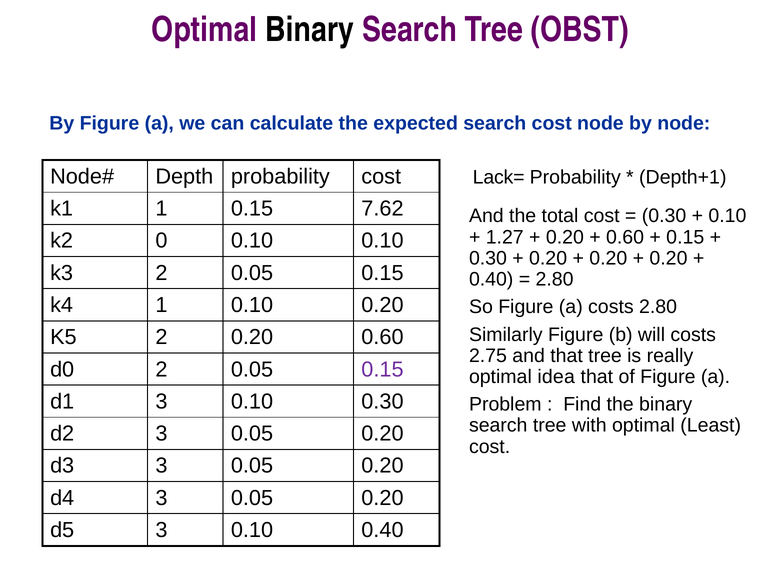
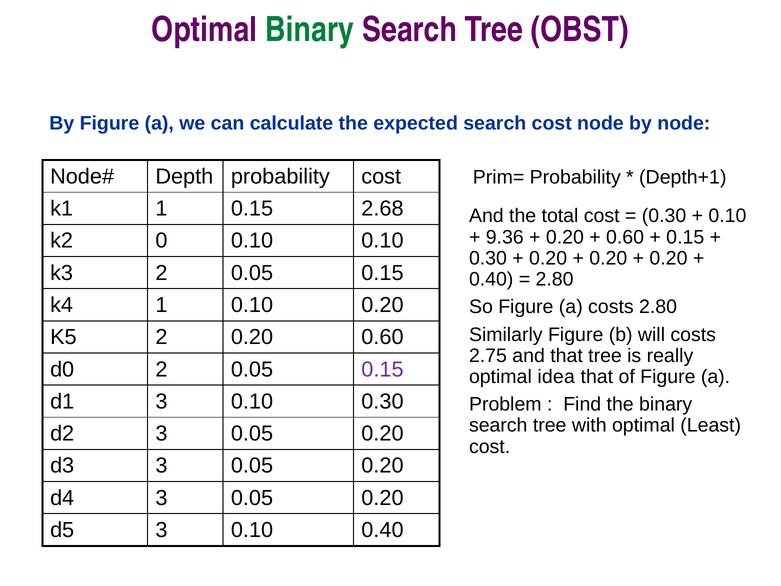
Binary colour: black -> green (310, 30)
Lack=: Lack= -> Prim= (499, 177)
7.62: 7.62 -> 2.68 (382, 209)
1.27: 1.27 -> 9.36 (505, 237)
